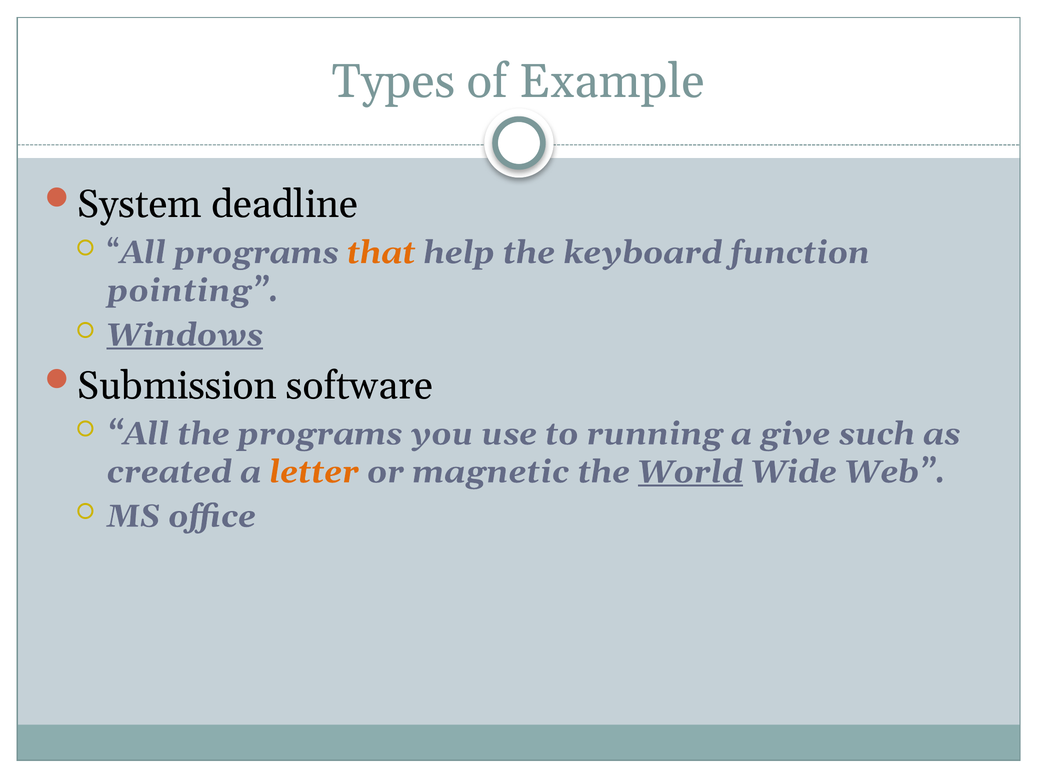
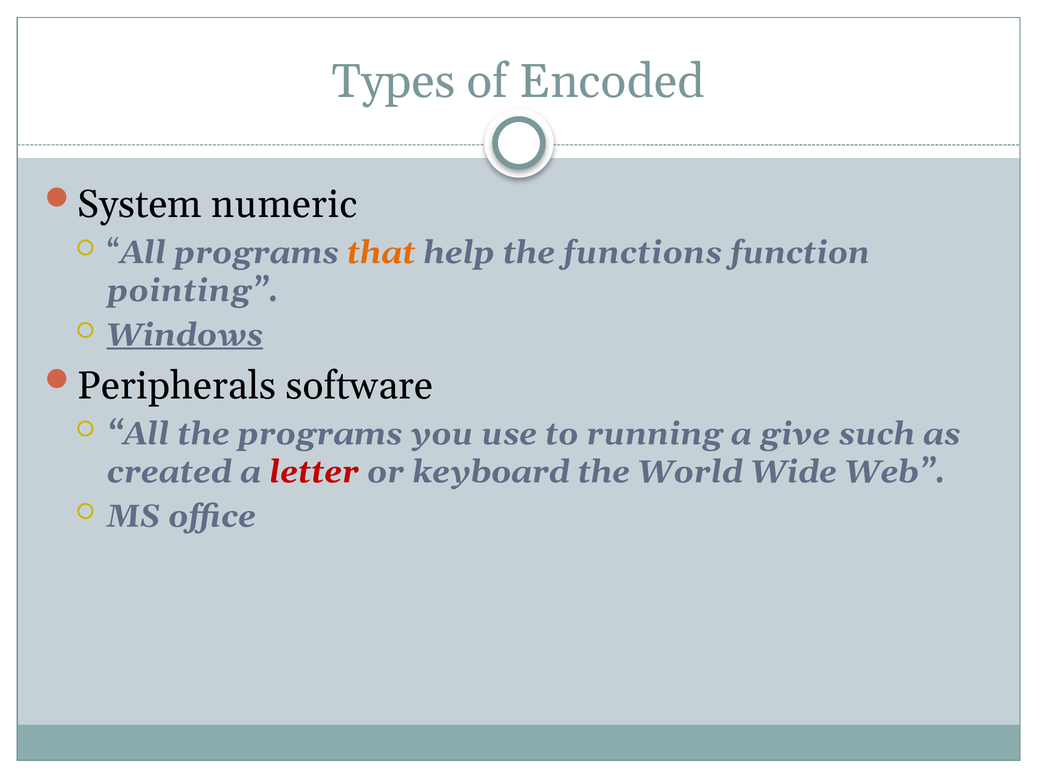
Example: Example -> Encoded (612, 82)
deadline: deadline -> numeric (284, 205)
keyboard: keyboard -> functions (642, 253)
Submission: Submission -> Peripherals (177, 386)
letter colour: orange -> red (314, 472)
magnetic: magnetic -> keyboard (491, 472)
World underline: present -> none (690, 472)
